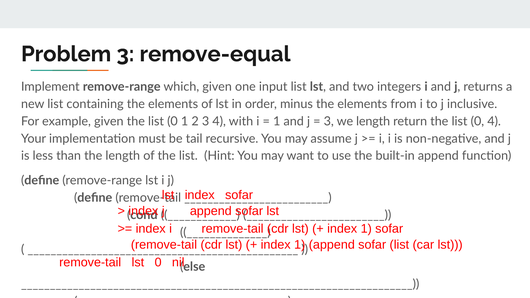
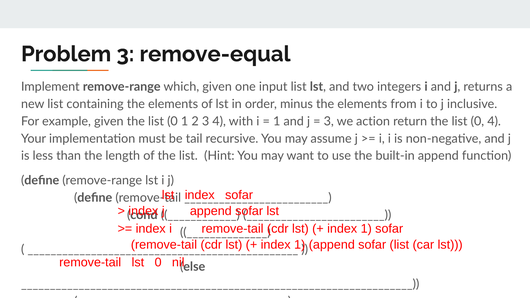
we length: length -> action (373, 121)
